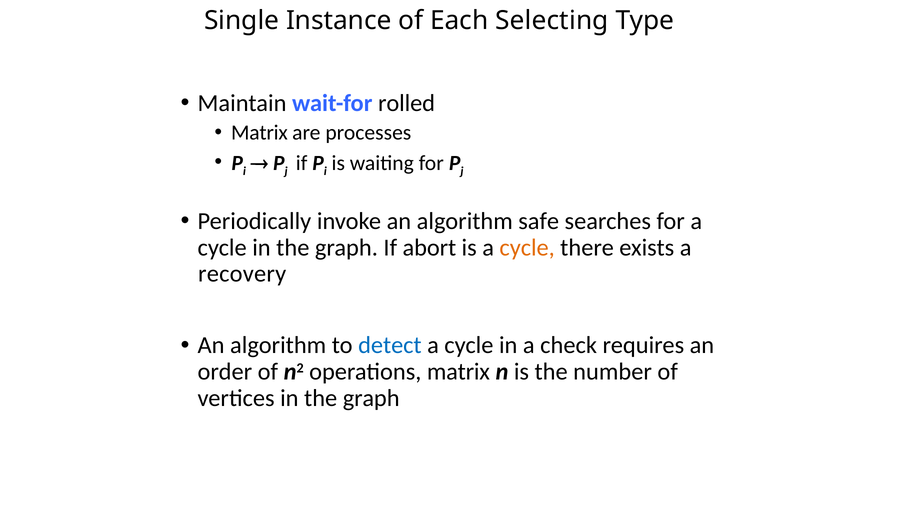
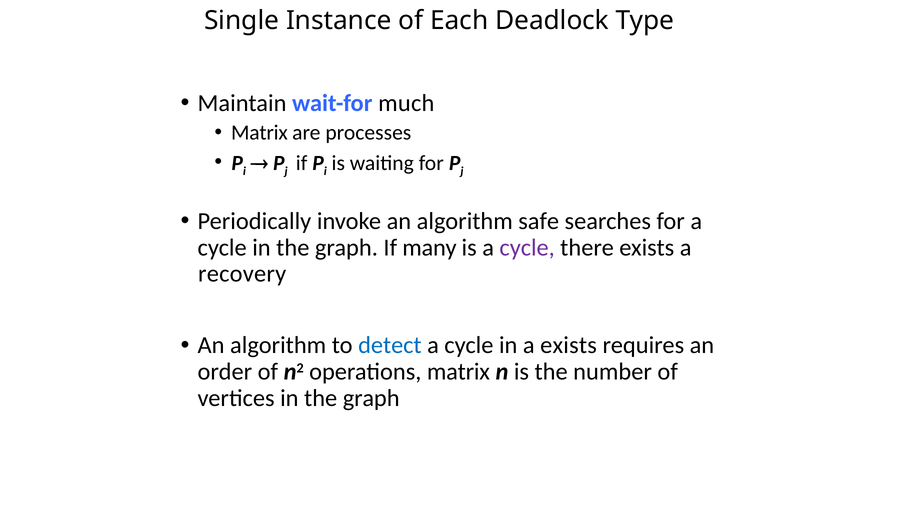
Selecting: Selecting -> Deadlock (552, 21)
rolled: rolled -> much (406, 103)
abort: abort -> many (429, 248)
cycle colour: orange -> purple (527, 248)
a check: check -> exists (569, 346)
